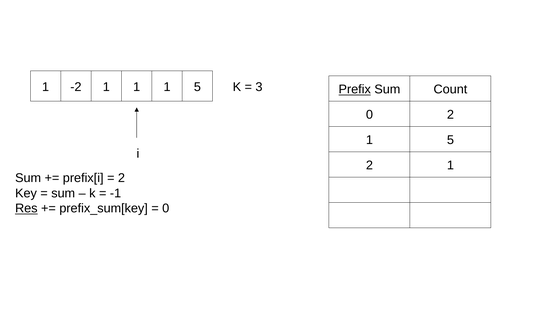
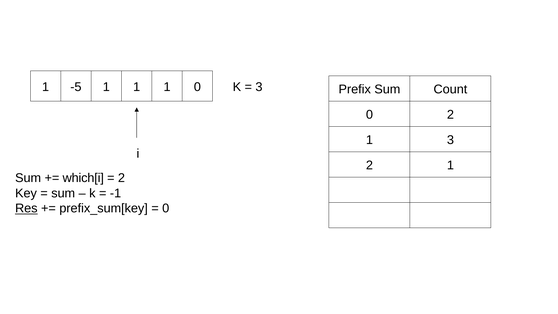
-2: -2 -> -5 (76, 87)
5: 5 -> 0 (197, 87)
Prefix underline: present -> none (355, 89)
5: 5 -> 3 (450, 140)
prefix[i: prefix[i -> which[i (83, 178)
